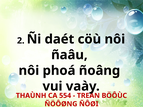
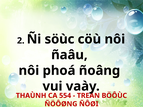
daét: daét -> söùc (59, 39)
